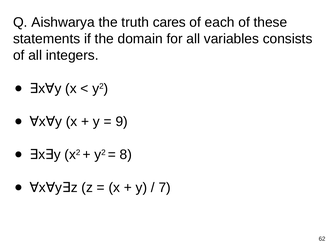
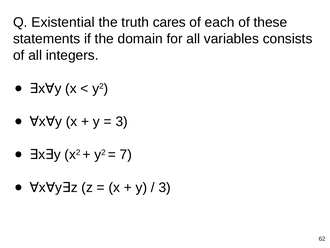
Aishwarya: Aishwarya -> Existential (63, 22)
9: 9 -> 3 (122, 121)
8: 8 -> 7 (126, 154)
7: 7 -> 3 (165, 187)
